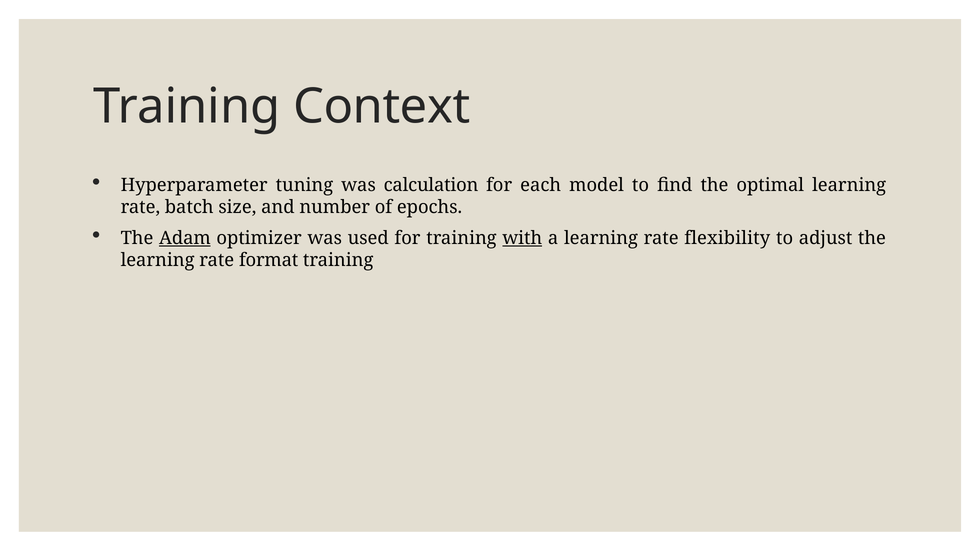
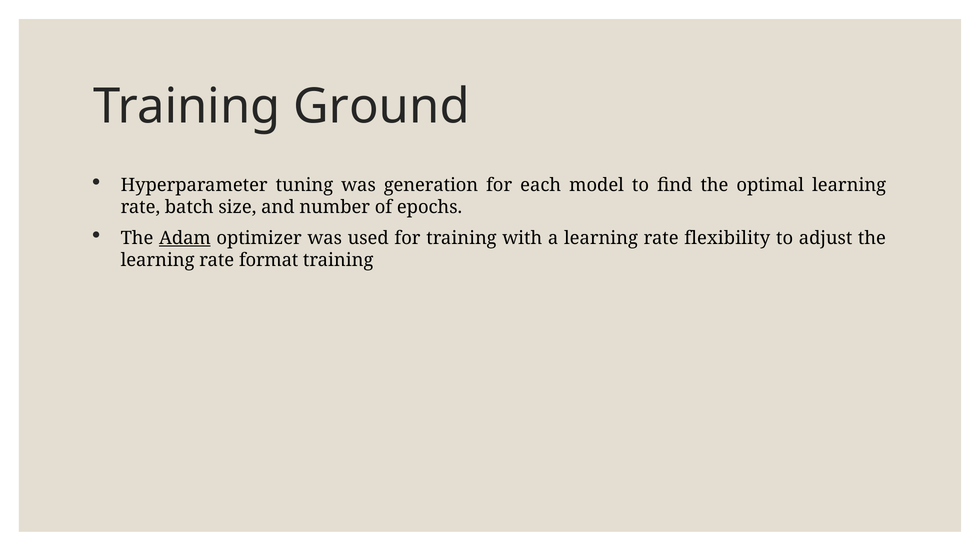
Context: Context -> Ground (381, 106)
calculation: calculation -> generation (431, 185)
with underline: present -> none (522, 238)
